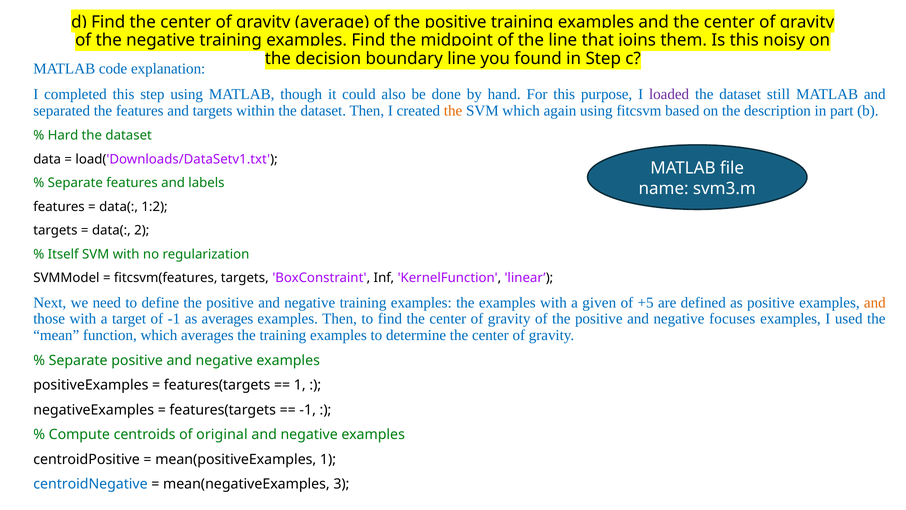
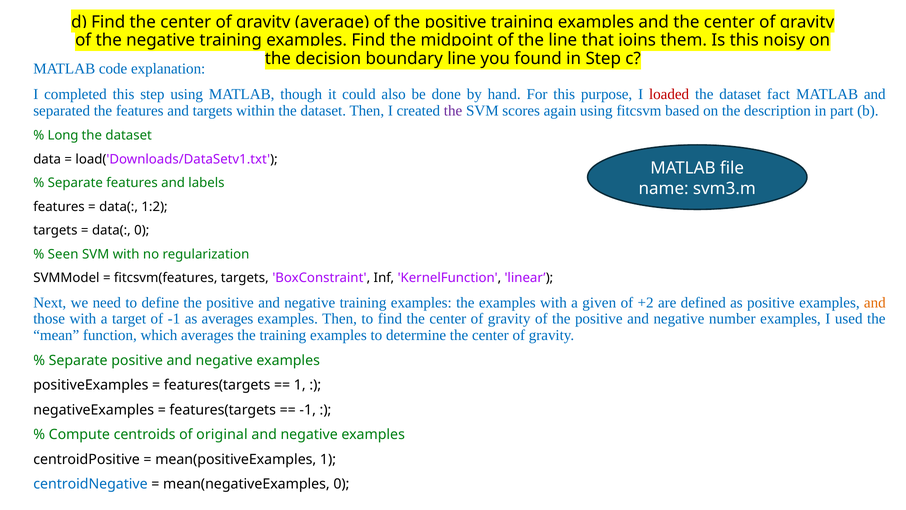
loaded colour: purple -> red (669, 94)
still: still -> fact (779, 94)
the colour: orange -> purple (453, 111)
SVM which: which -> scores (521, 111)
Hard: Hard -> Long (63, 135)
data( 2: 2 -> 0 (142, 230)
Itself: Itself -> Seen (63, 254)
+5: +5 -> +2 (646, 302)
focuses: focuses -> number (732, 319)
mean(negativeExamples 3: 3 -> 0 (341, 484)
